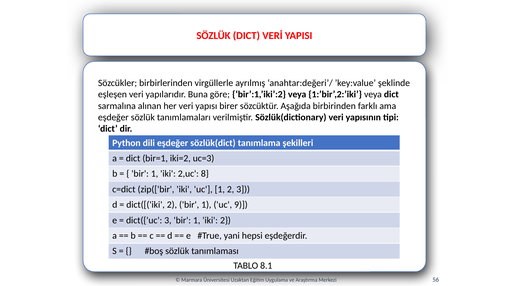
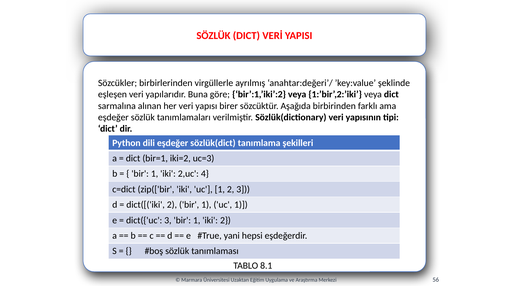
8: 8 -> 4 (205, 174)
1 uc 9: 9 -> 1 (241, 205)
